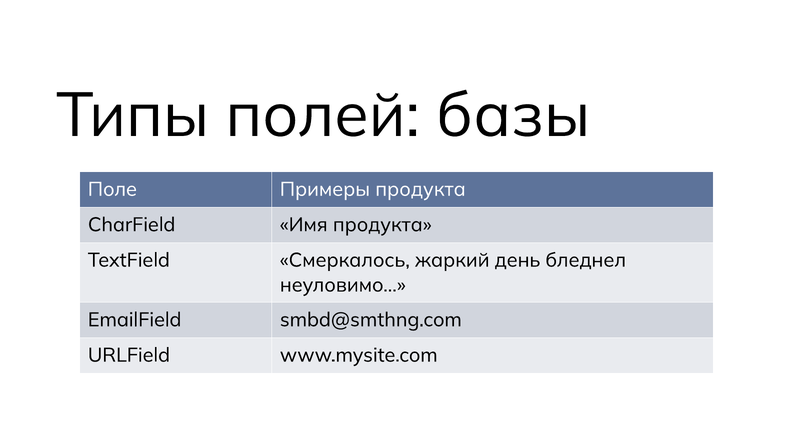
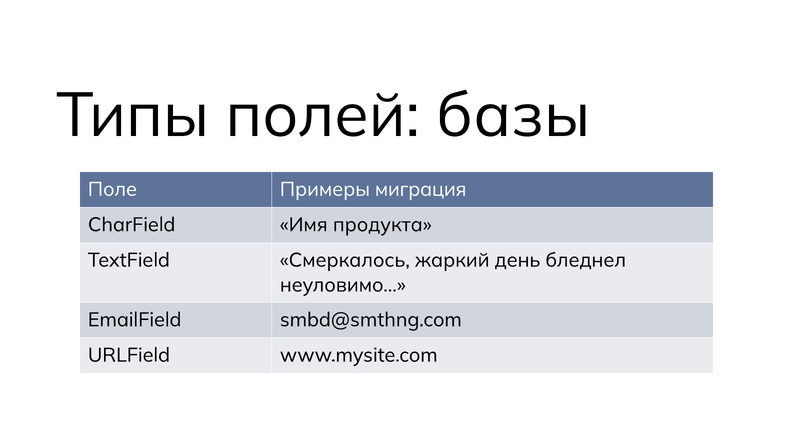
Примеры продукта: продукта -> миграция (421, 189)
